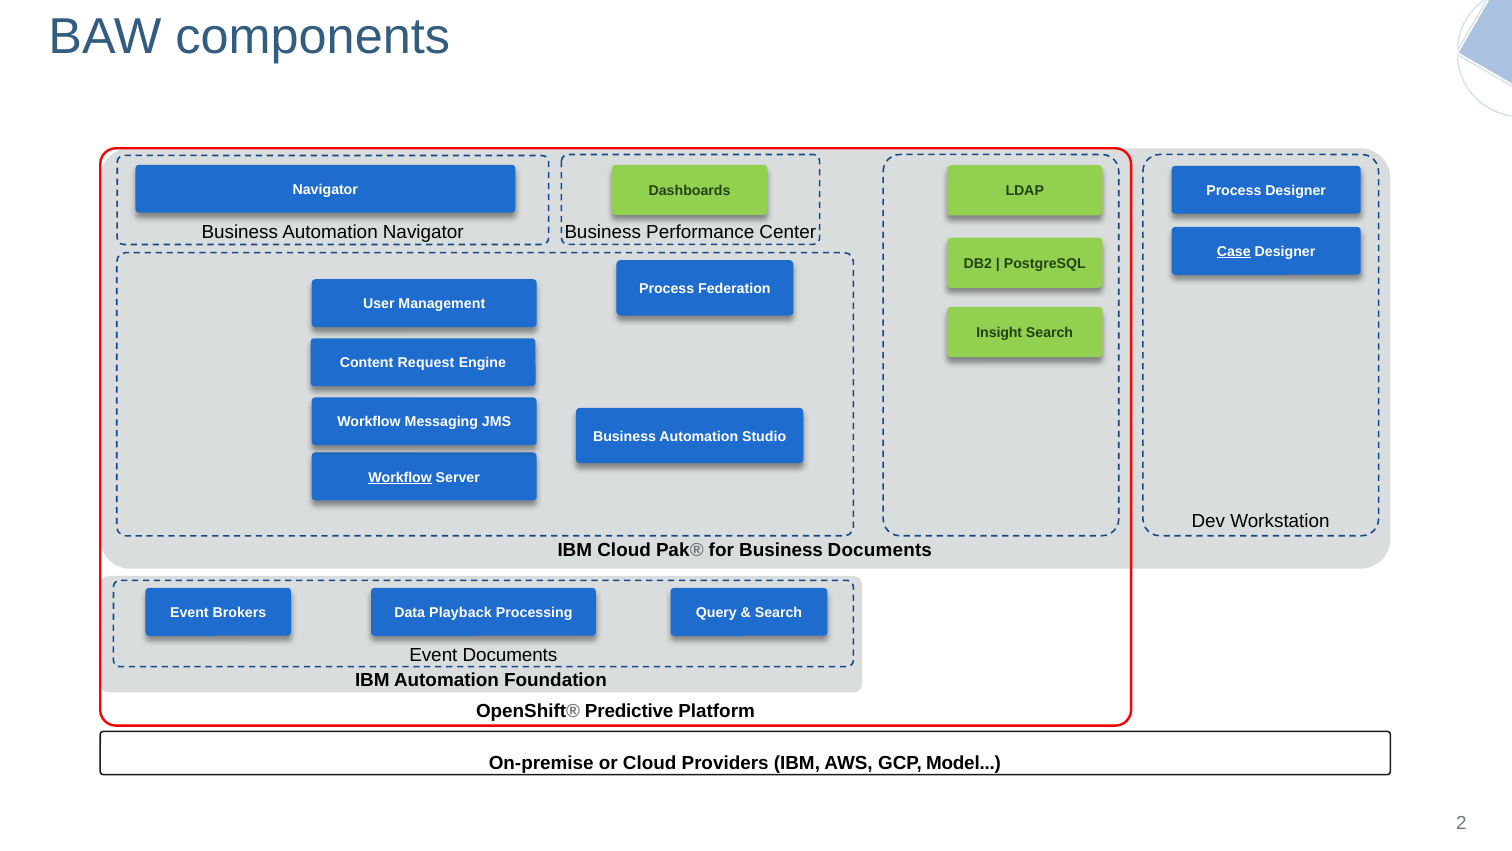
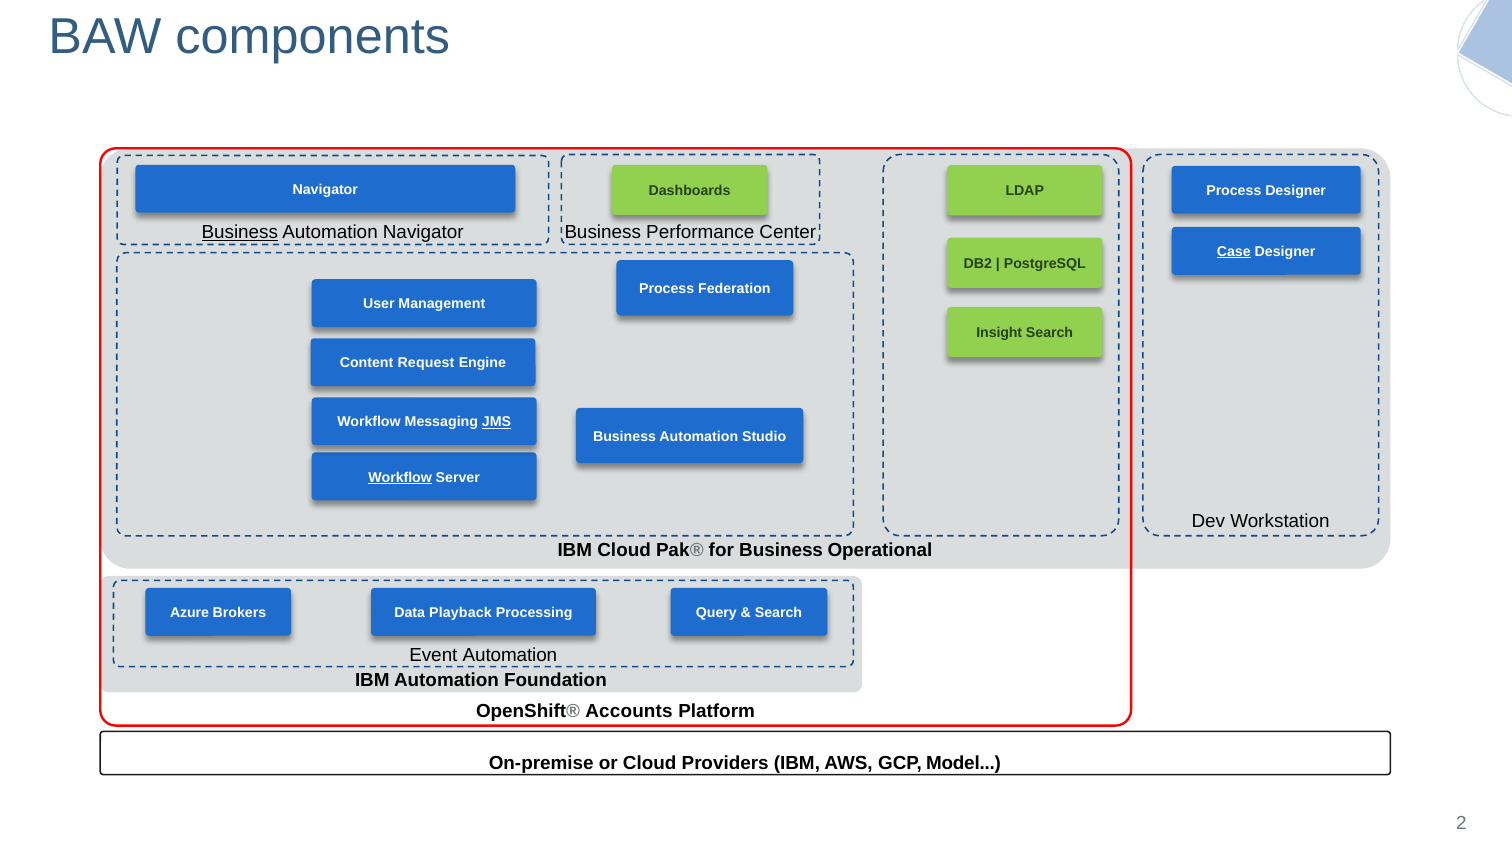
Business underline: none -> present (240, 232)
JMS underline: none -> present (497, 422)
Business Documents: Documents -> Operational (880, 550)
Event: Event -> Azure (189, 612)
Event Documents: Documents -> Automation (510, 654)
Predictive: Predictive -> Accounts (629, 711)
